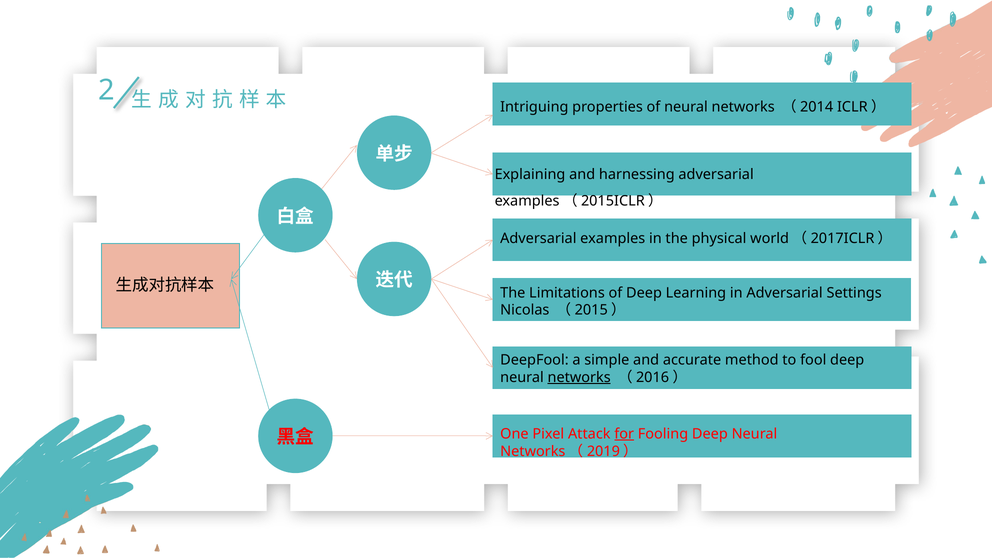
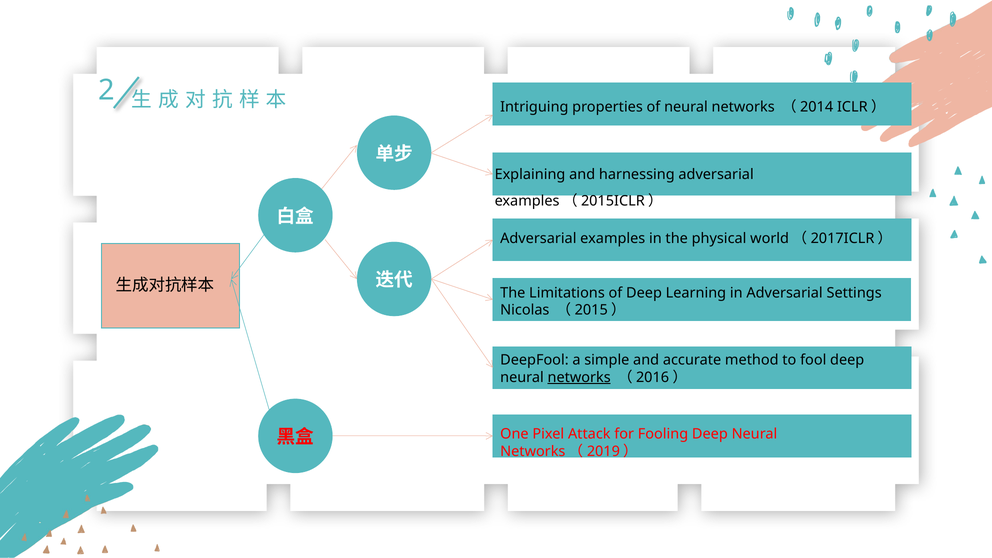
for underline: present -> none (624, 434)
